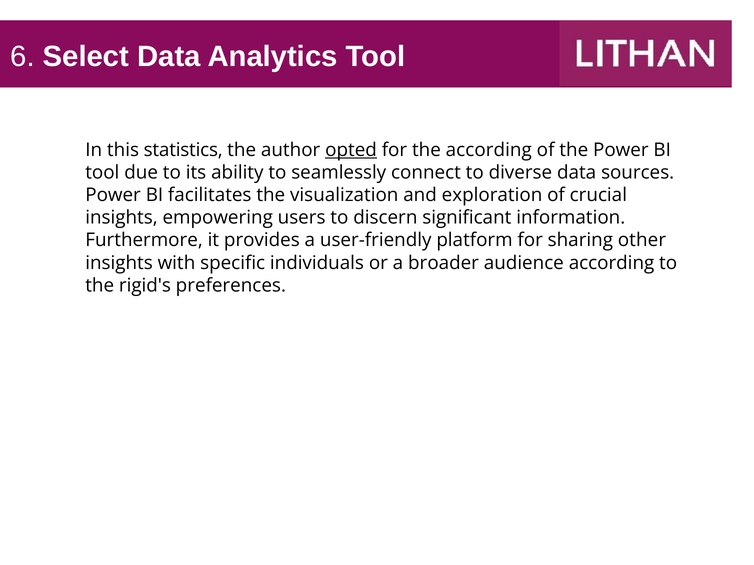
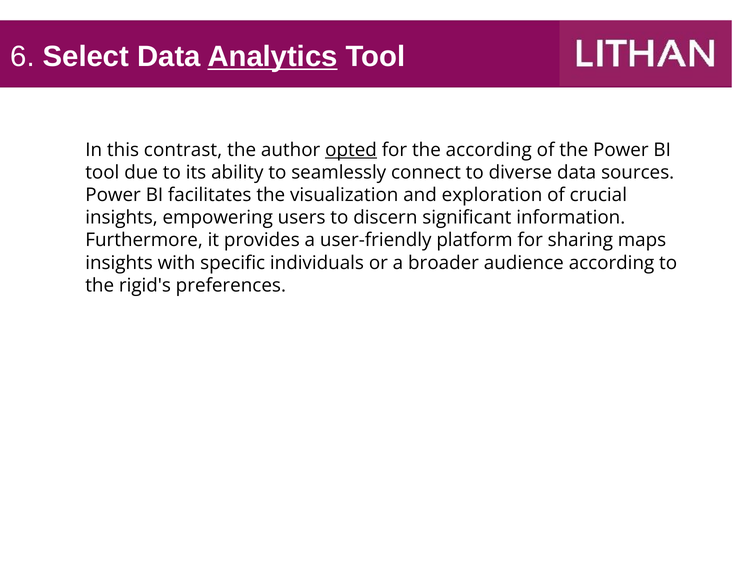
Analytics underline: none -> present (273, 57)
statistics: statistics -> contrast (183, 150)
other: other -> maps (642, 240)
